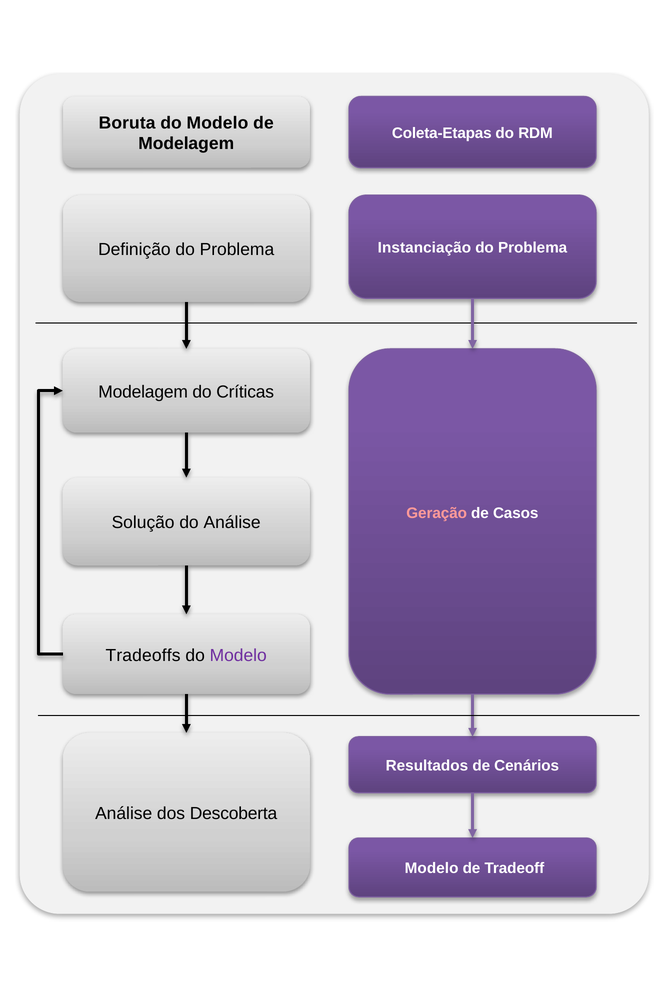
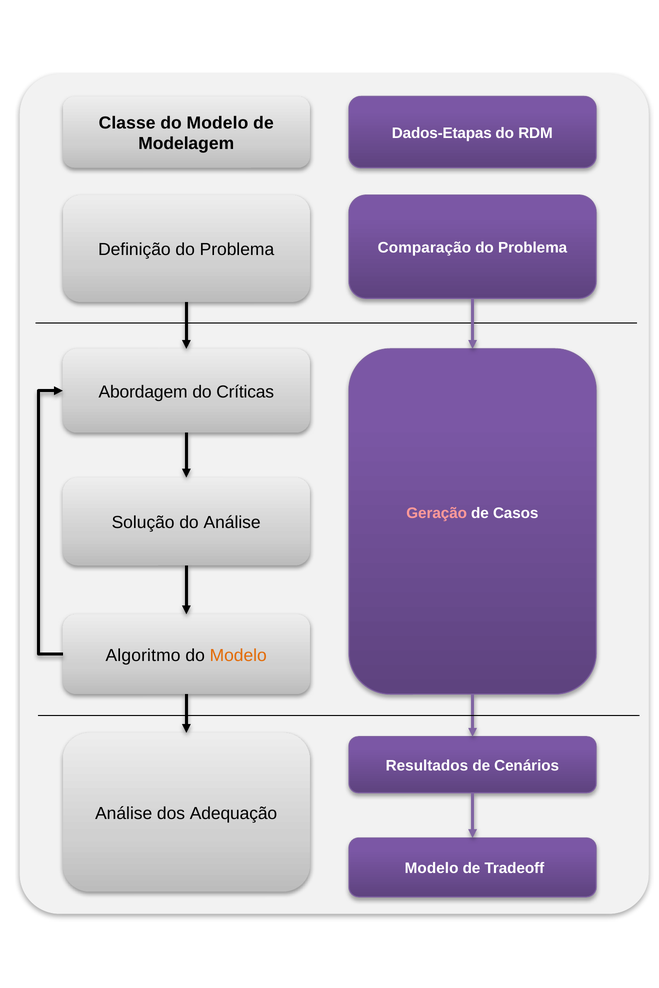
Boruta: Boruta -> Classe (127, 123)
Coleta-Etapas: Coleta-Etapas -> Dados-Etapas (442, 133)
Instanciação: Instanciação -> Comparação (424, 248)
Modelagem: Modelagem -> Abordagem (143, 392)
Tradeoffs: Tradeoffs -> Algoritmo (143, 656)
Modelo colour: purple -> orange (238, 656)
Descoberta: Descoberta -> Adequação (234, 814)
